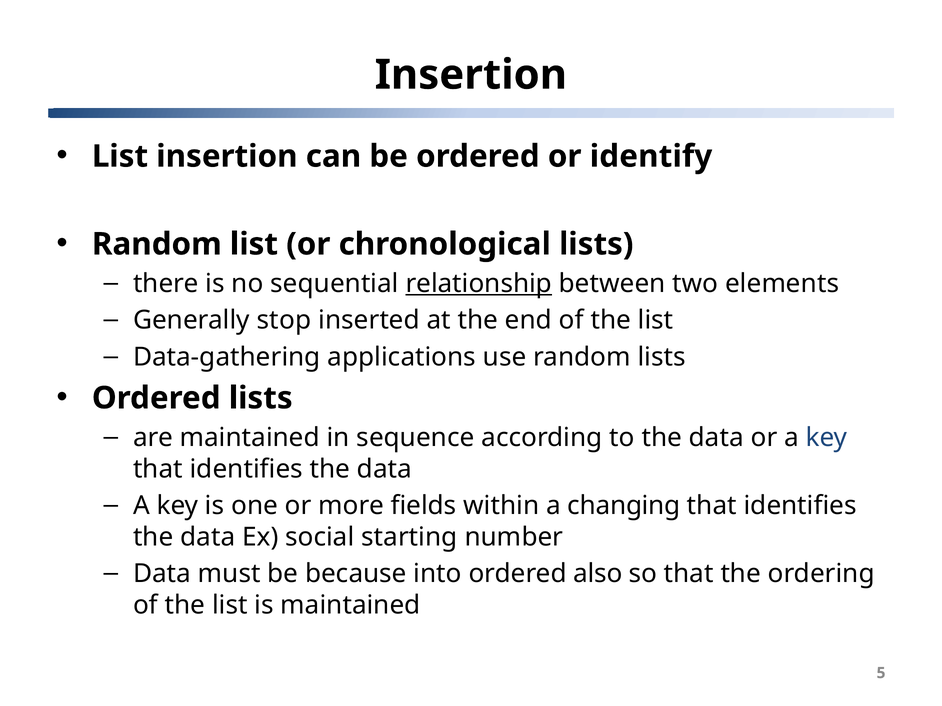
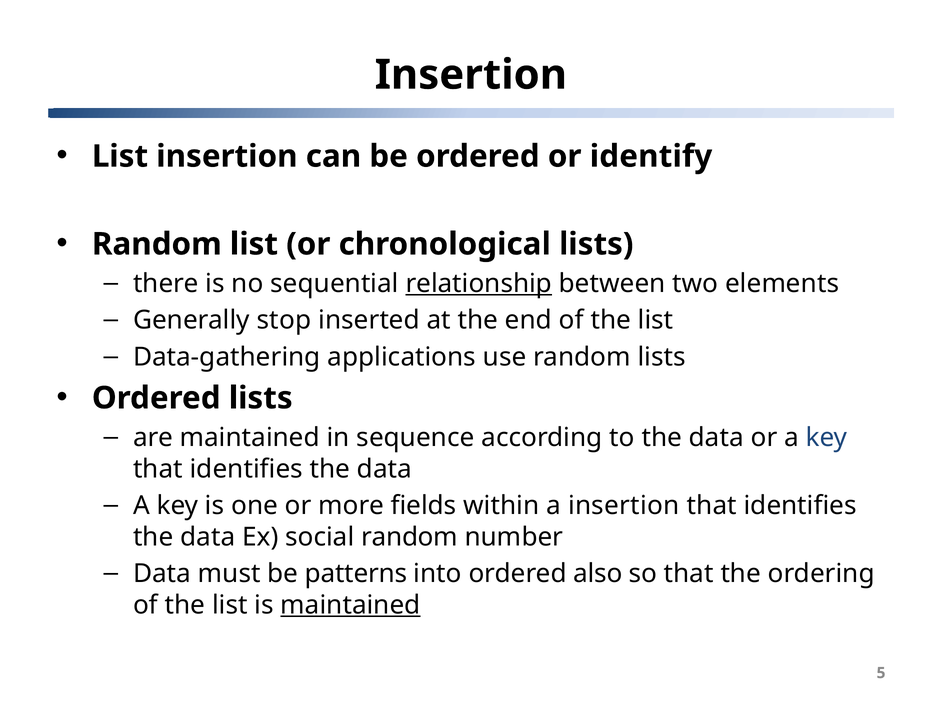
a changing: changing -> insertion (624, 506)
social starting: starting -> random (410, 537)
because: because -> patterns (356, 574)
maintained underline: none -> present (350, 605)
